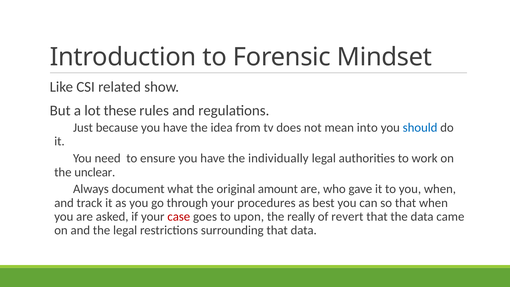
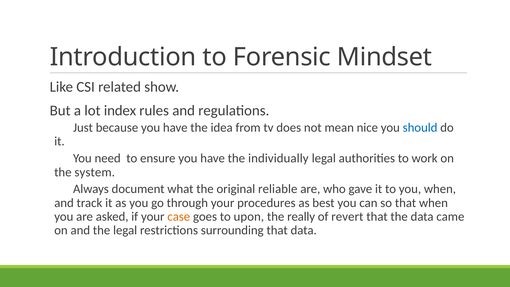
these: these -> index (120, 111)
into: into -> nice (367, 128)
unclear: unclear -> system (95, 172)
amount: amount -> reliable (278, 189)
case colour: red -> orange (179, 217)
